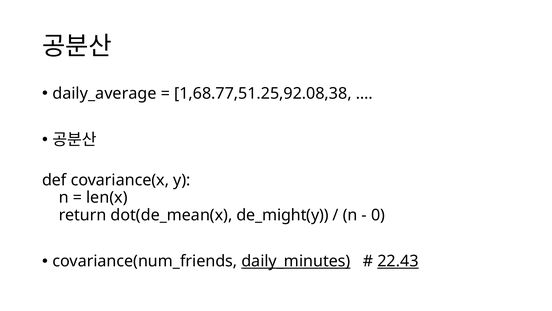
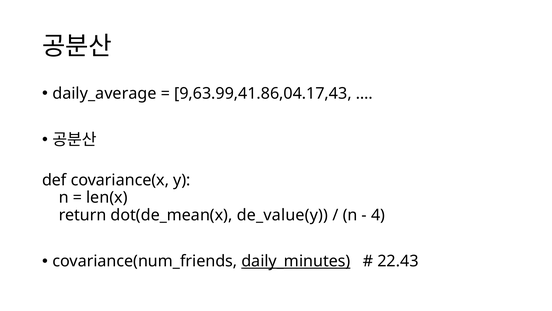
1,68.77,51.25,92.08,38: 1,68.77,51.25,92.08,38 -> 9,63.99,41.86,04.17,43 (263, 93)
de_might(y: de_might(y -> de_value(y (282, 215)
0: 0 -> 4 (378, 215)
22.43 underline: present -> none (398, 261)
